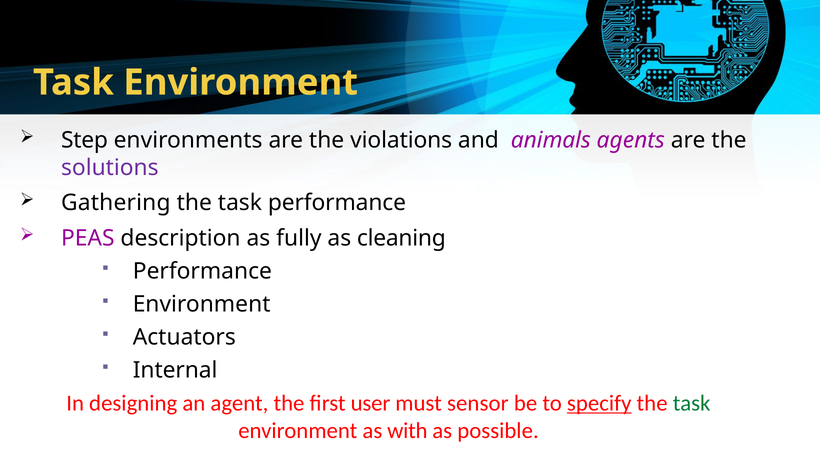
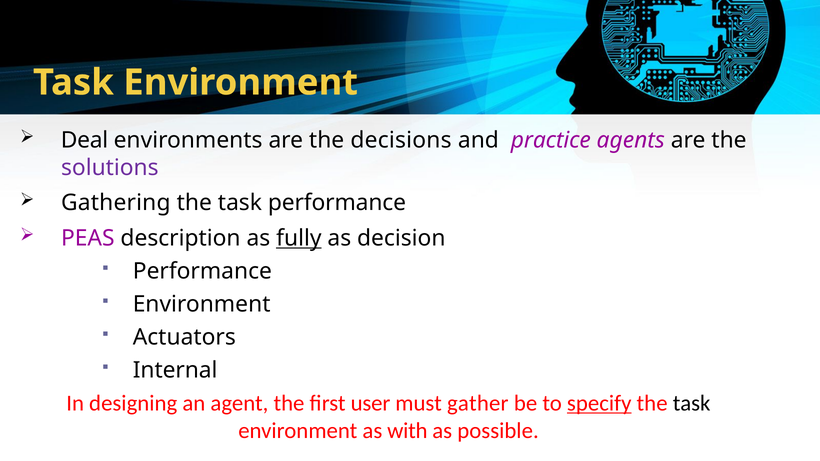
Step: Step -> Deal (85, 140)
violations: violations -> decisions (401, 140)
animals: animals -> practice (551, 140)
fully underline: none -> present (299, 238)
cleaning: cleaning -> decision (401, 238)
sensor: sensor -> gather (478, 403)
task colour: green -> black (692, 403)
